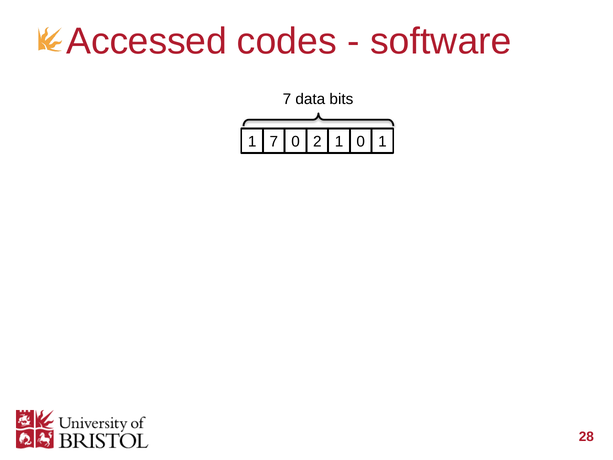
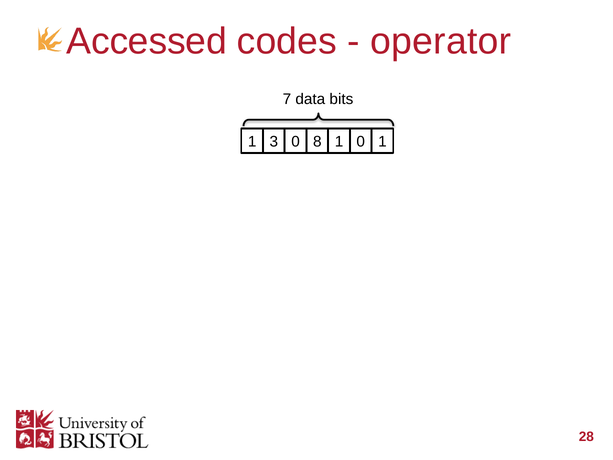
software: software -> operator (441, 41)
7: 7 -> 3 (274, 142)
2: 2 -> 8 (317, 142)
